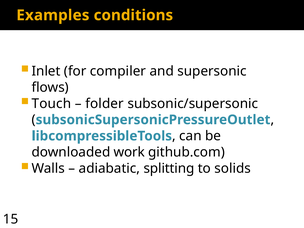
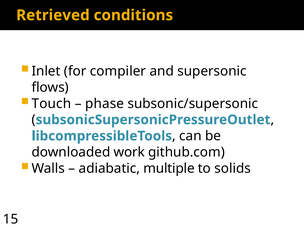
Examples: Examples -> Retrieved (53, 15)
folder: folder -> phase (105, 104)
splitting: splitting -> multiple (169, 168)
